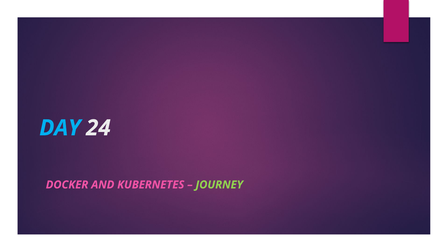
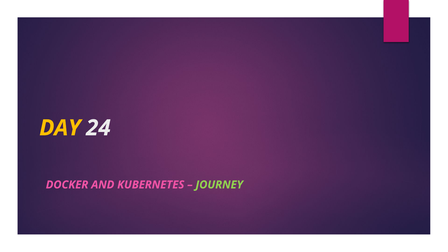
DAY colour: light blue -> yellow (60, 128)
